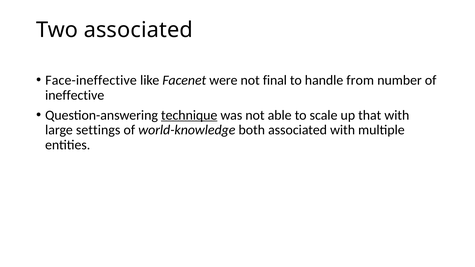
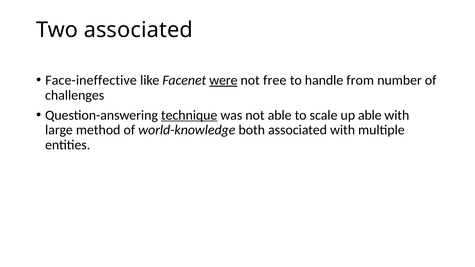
were underline: none -> present (223, 80)
final: final -> free (275, 80)
ineffective: ineffective -> challenges (75, 95)
up that: that -> able (370, 115)
settings: settings -> method (98, 130)
